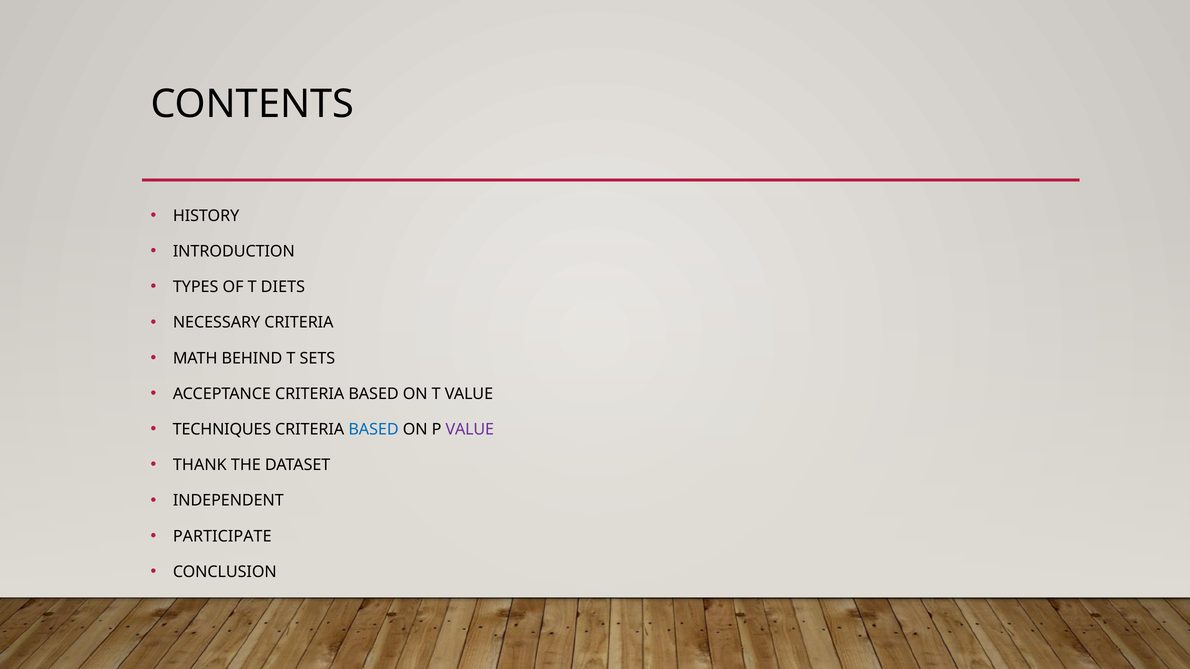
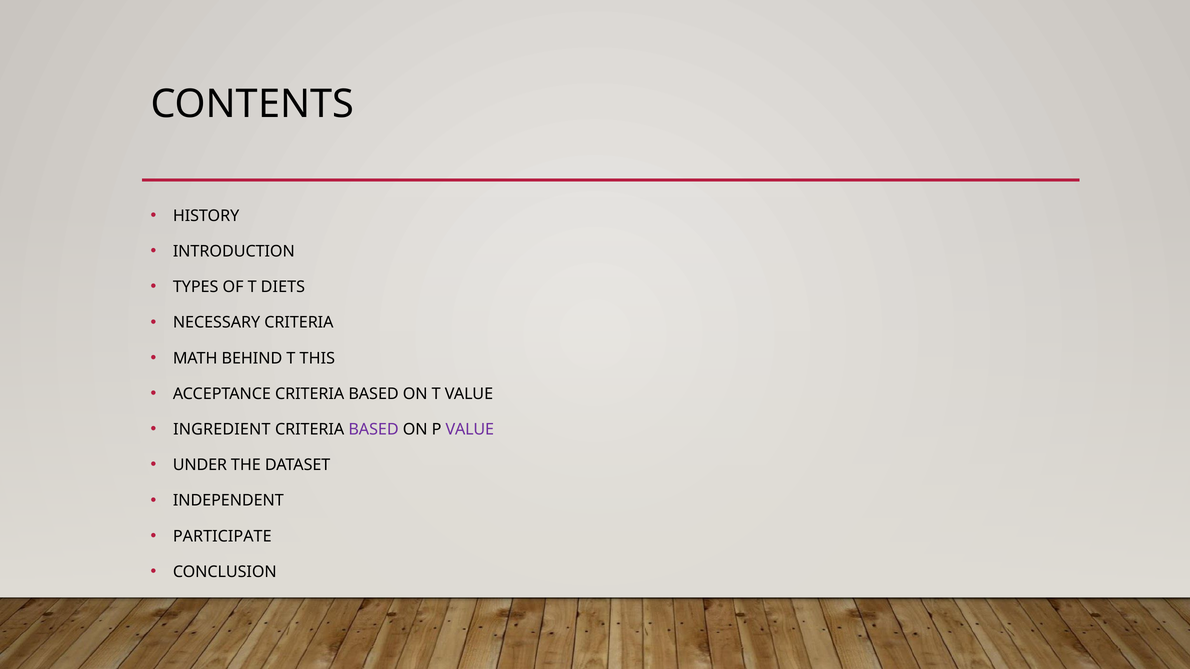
SETS: SETS -> THIS (317, 358)
TECHNIQUES: TECHNIQUES -> INGREDIENT (222, 430)
BASED colour: blue -> purple (374, 430)
THANK: THANK -> UNDER (200, 465)
